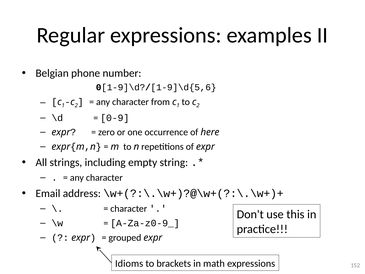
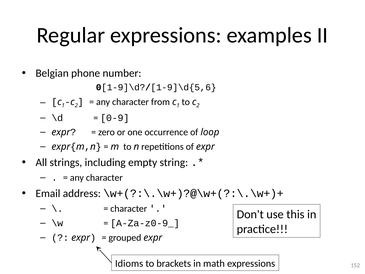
here: here -> loop (210, 132)
